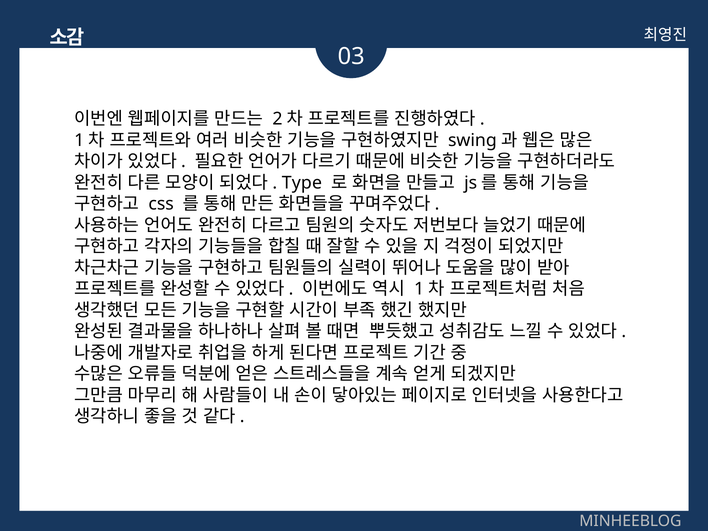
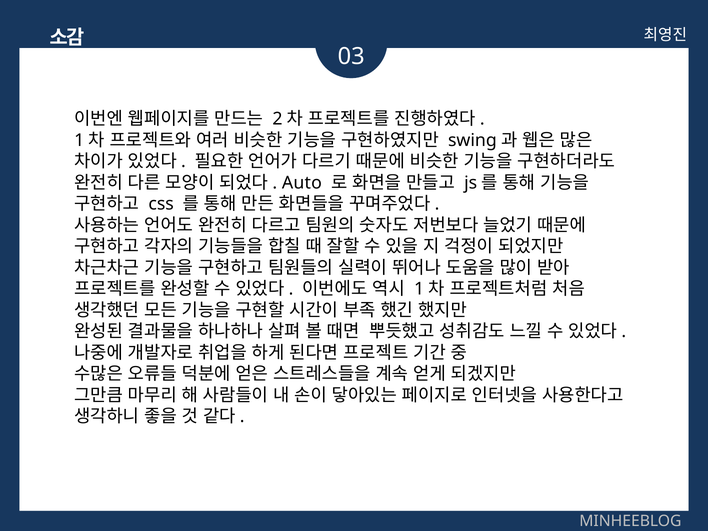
Type: Type -> Auto (302, 183)
